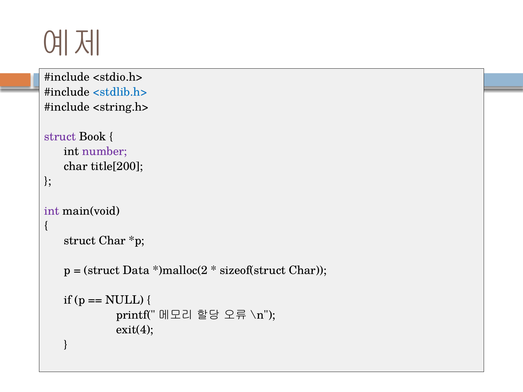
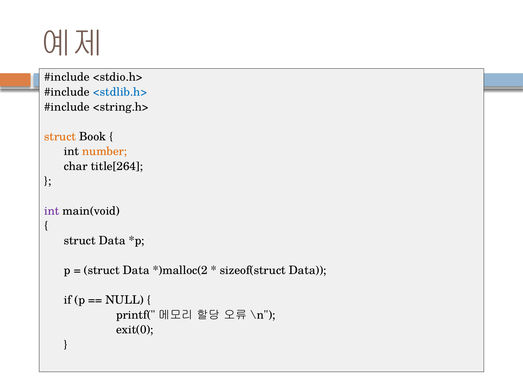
struct colour: purple -> orange (60, 137)
number colour: purple -> orange (105, 152)
title[200: title[200 -> title[264 (117, 166)
Char: Char -> Data (112, 241)
sizeof(struct Char: Char -> Data (308, 270)
exit(4: exit(4 -> exit(0 (135, 330)
